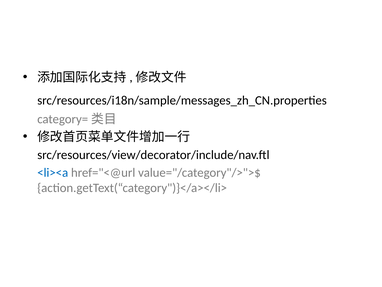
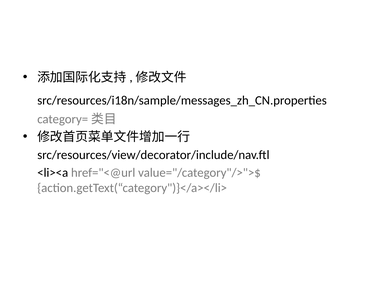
<li><a colour: blue -> black (53, 172)
